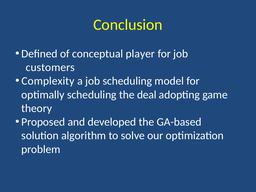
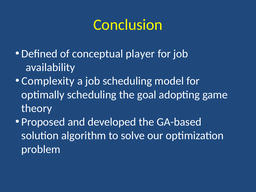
customers: customers -> availability (50, 67)
deal: deal -> goal (147, 95)
